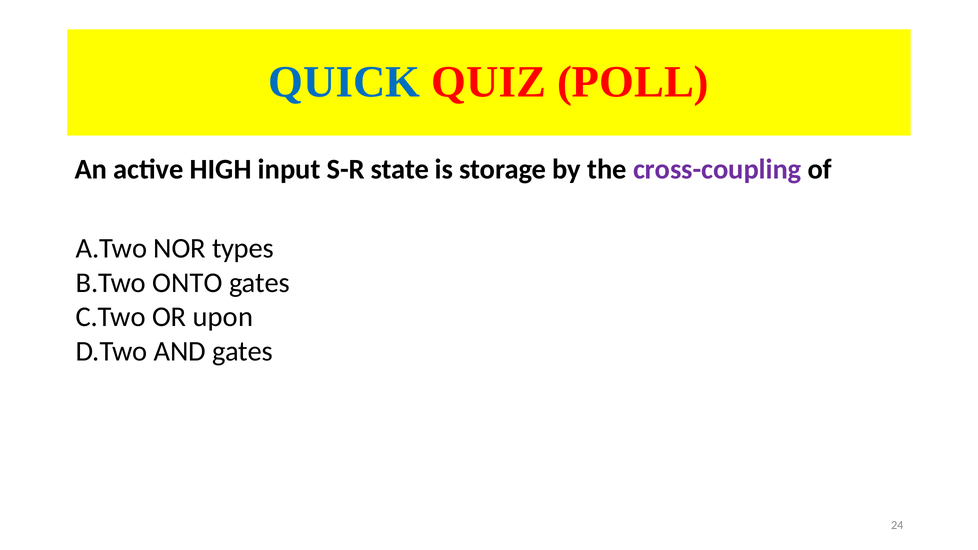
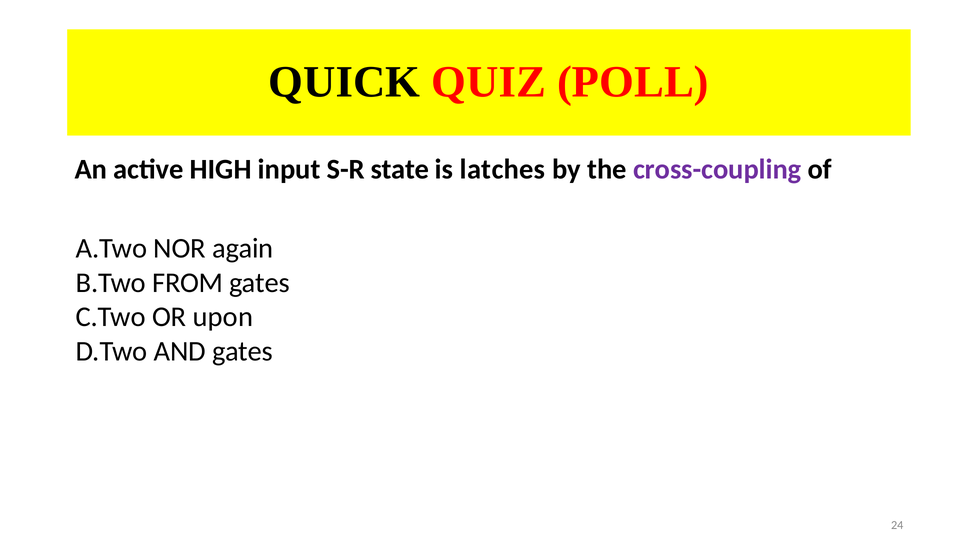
QUICK colour: blue -> black (344, 82)
storage: storage -> latches (503, 169)
types: types -> again (243, 248)
ONTO: ONTO -> FROM (188, 283)
